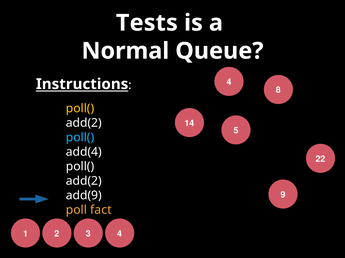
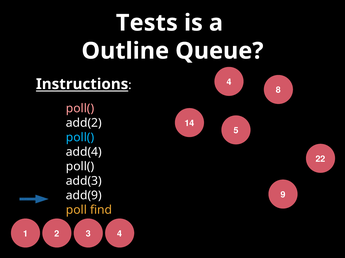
Normal: Normal -> Outline (125, 51)
poll( colour: yellow -> pink (80, 109)
add(2: add(2 -> add(3 (84, 181)
fact: fact -> find (101, 211)
